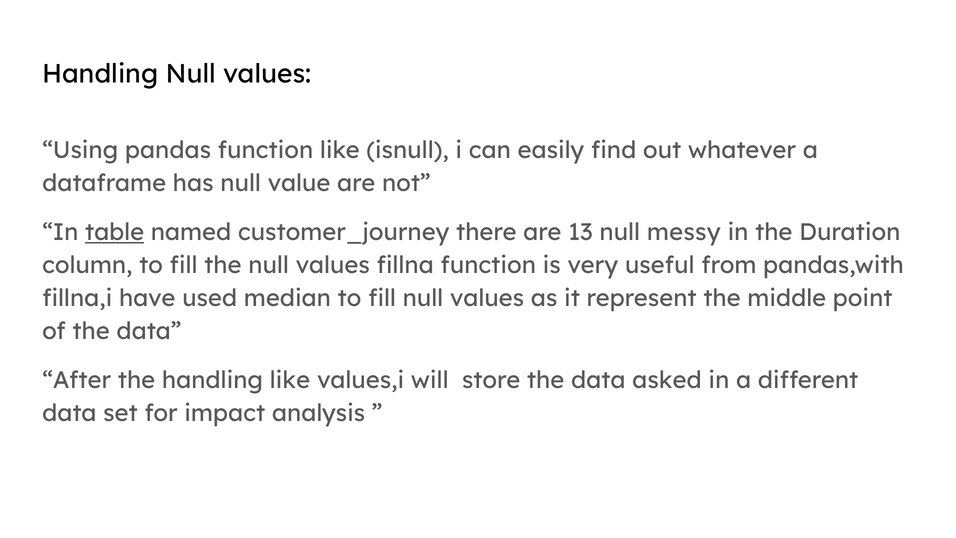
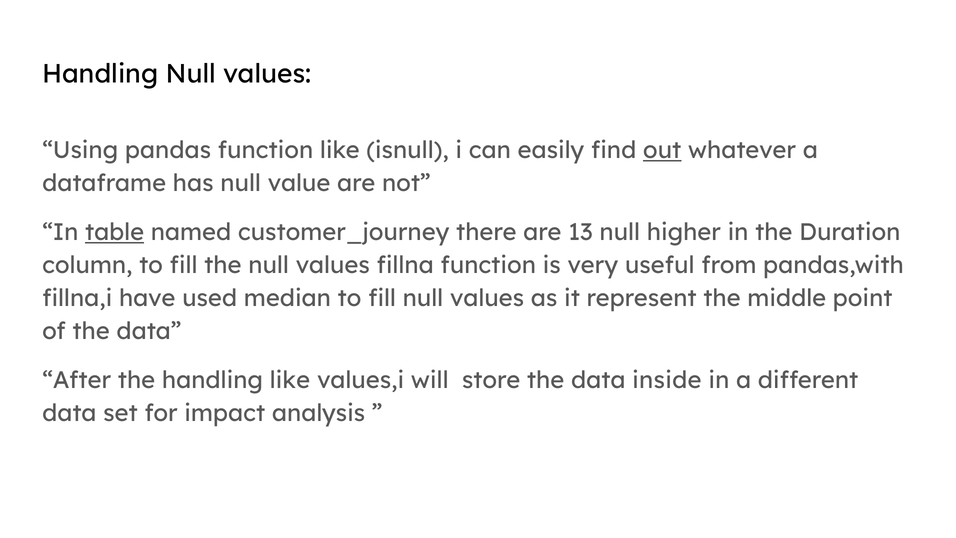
out underline: none -> present (662, 150)
messy: messy -> higher (684, 232)
asked: asked -> inside (667, 380)
